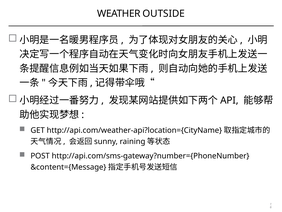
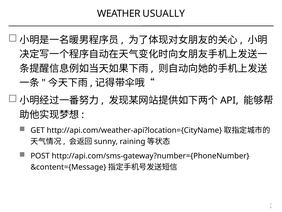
OUTSIDE: OUTSIDE -> USUALLY (164, 14)
